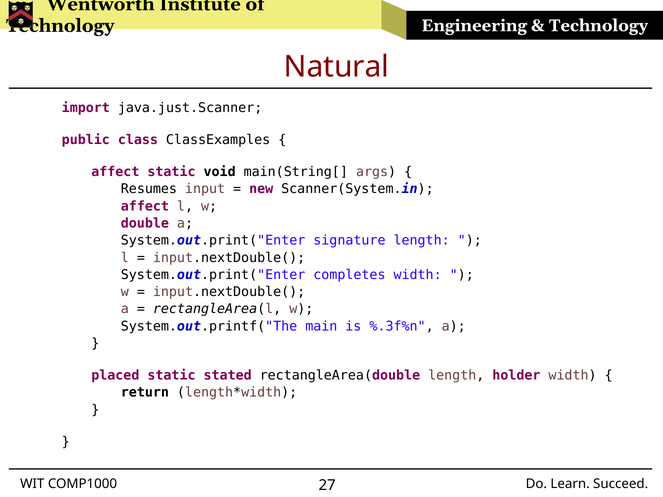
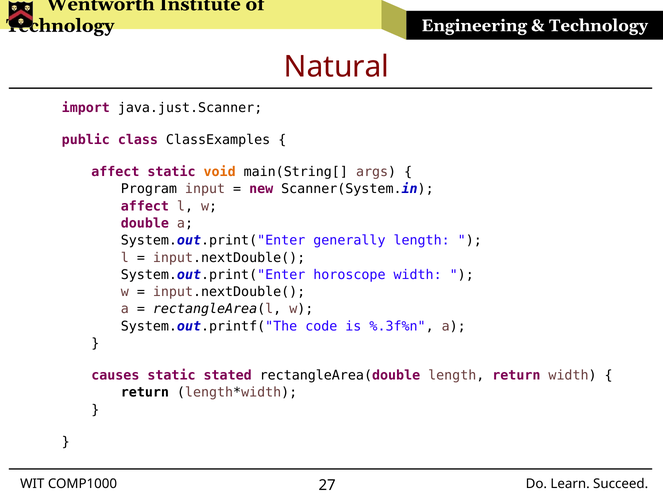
void colour: black -> orange (220, 172)
Resumes: Resumes -> Program (149, 189)
signature: signature -> generally (349, 241)
completes: completes -> horoscope (349, 275)
main: main -> code (321, 326)
placed: placed -> causes (115, 376)
length holder: holder -> return (516, 376)
